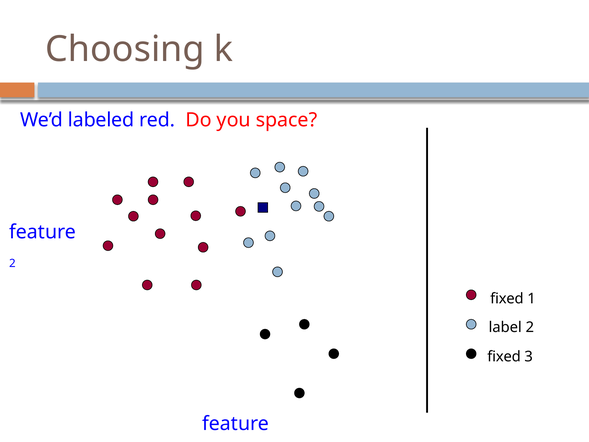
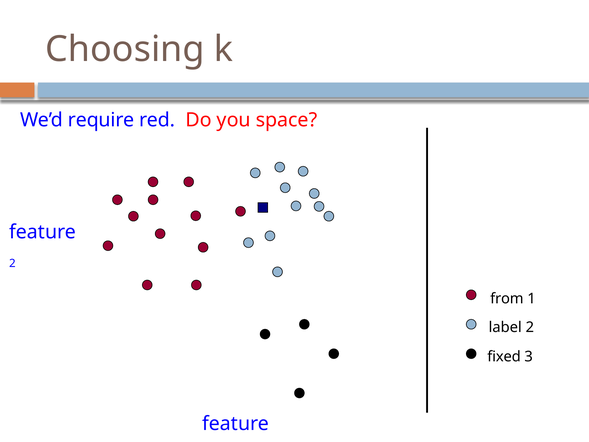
labeled: labeled -> require (101, 120)
fixed: fixed -> from (507, 298)
